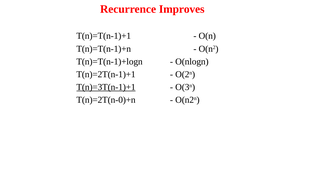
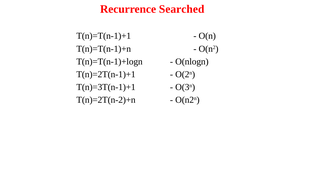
Improves: Improves -> Searched (182, 9)
T(n)=3T(n-1)+1 underline: present -> none (106, 87)
T(n)=2T(n-0)+n: T(n)=2T(n-0)+n -> T(n)=2T(n-2)+n (106, 100)
